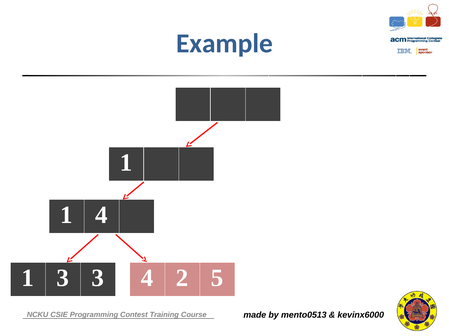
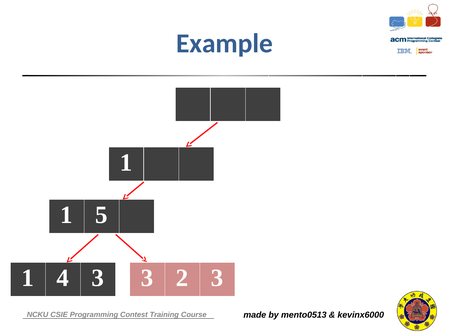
1 4: 4 -> 5 (101, 216)
1 3: 3 -> 4 (63, 279)
3 4: 4 -> 3 (147, 279)
2 5: 5 -> 3 (217, 279)
